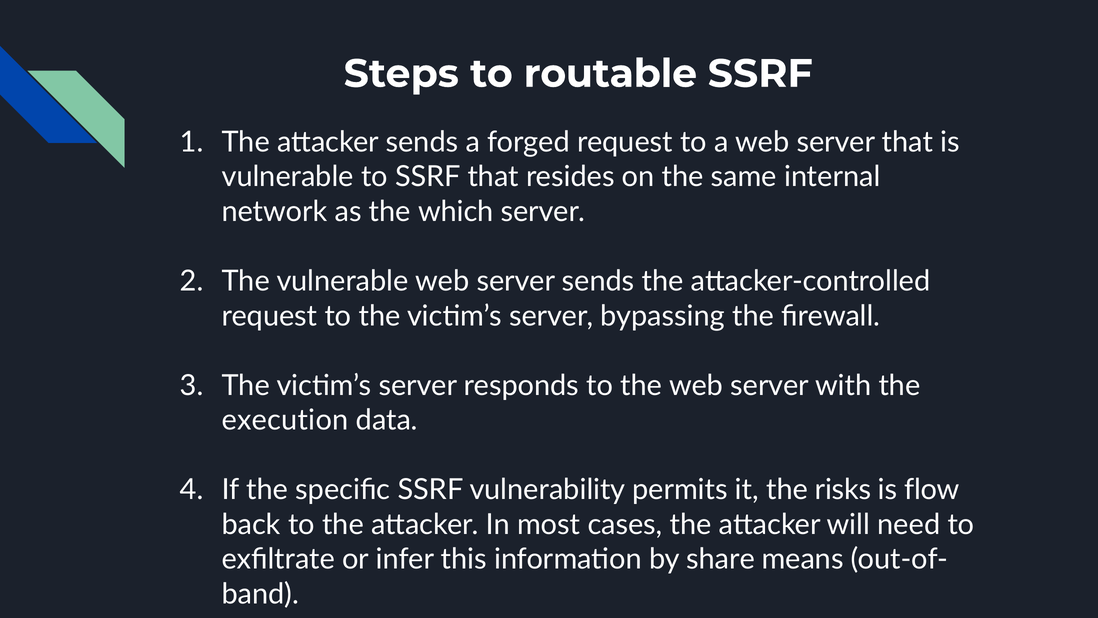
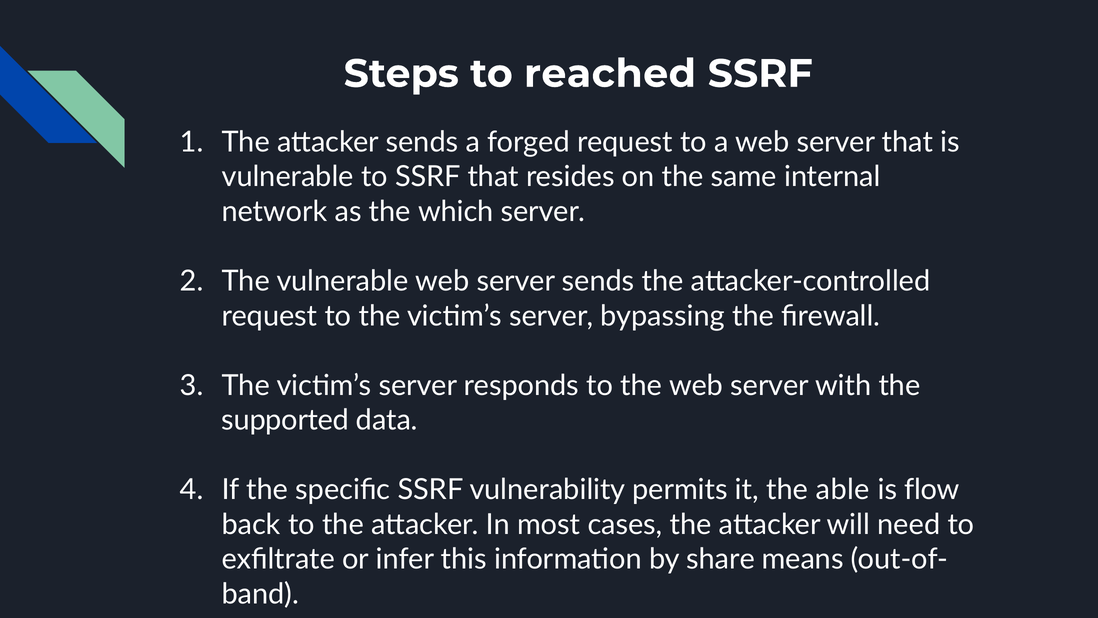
routable: routable -> reached (610, 74)
execution: execution -> supported (285, 420)
risks: risks -> able (843, 490)
